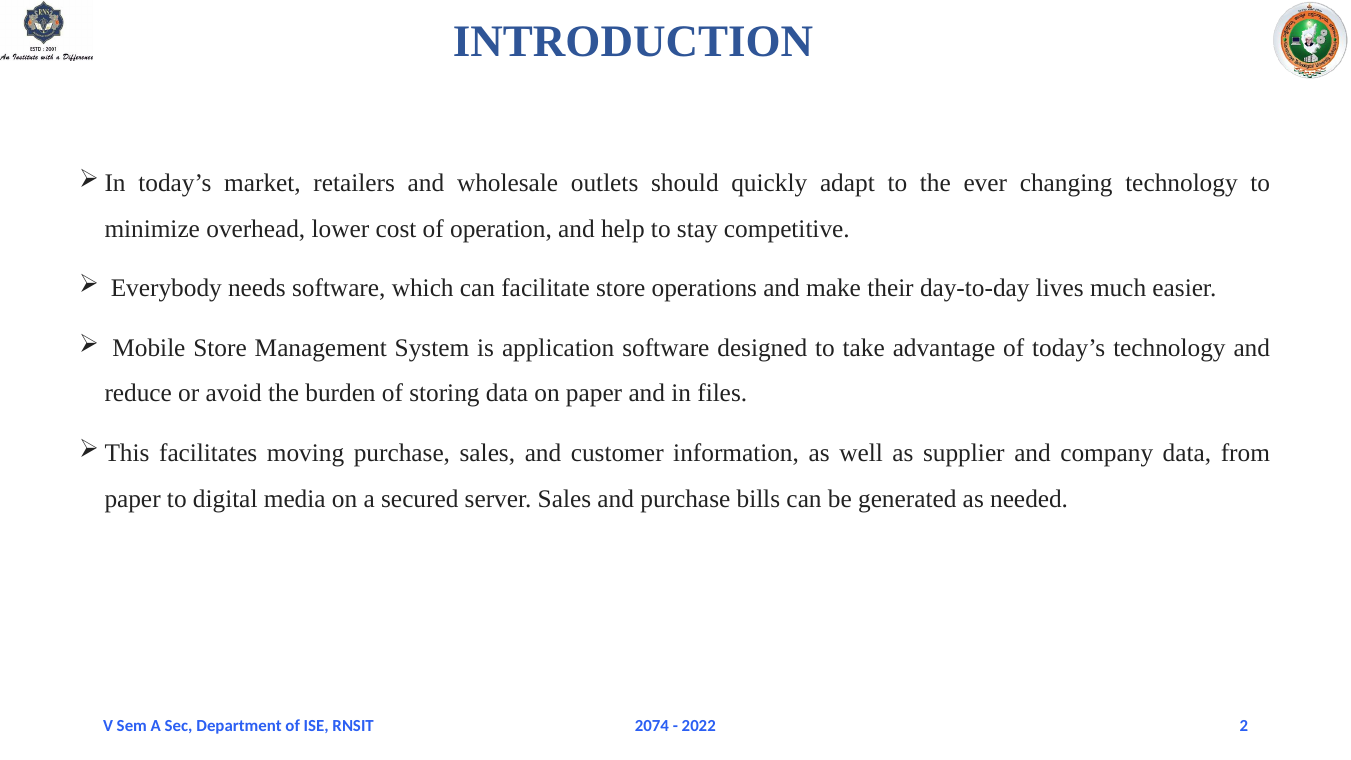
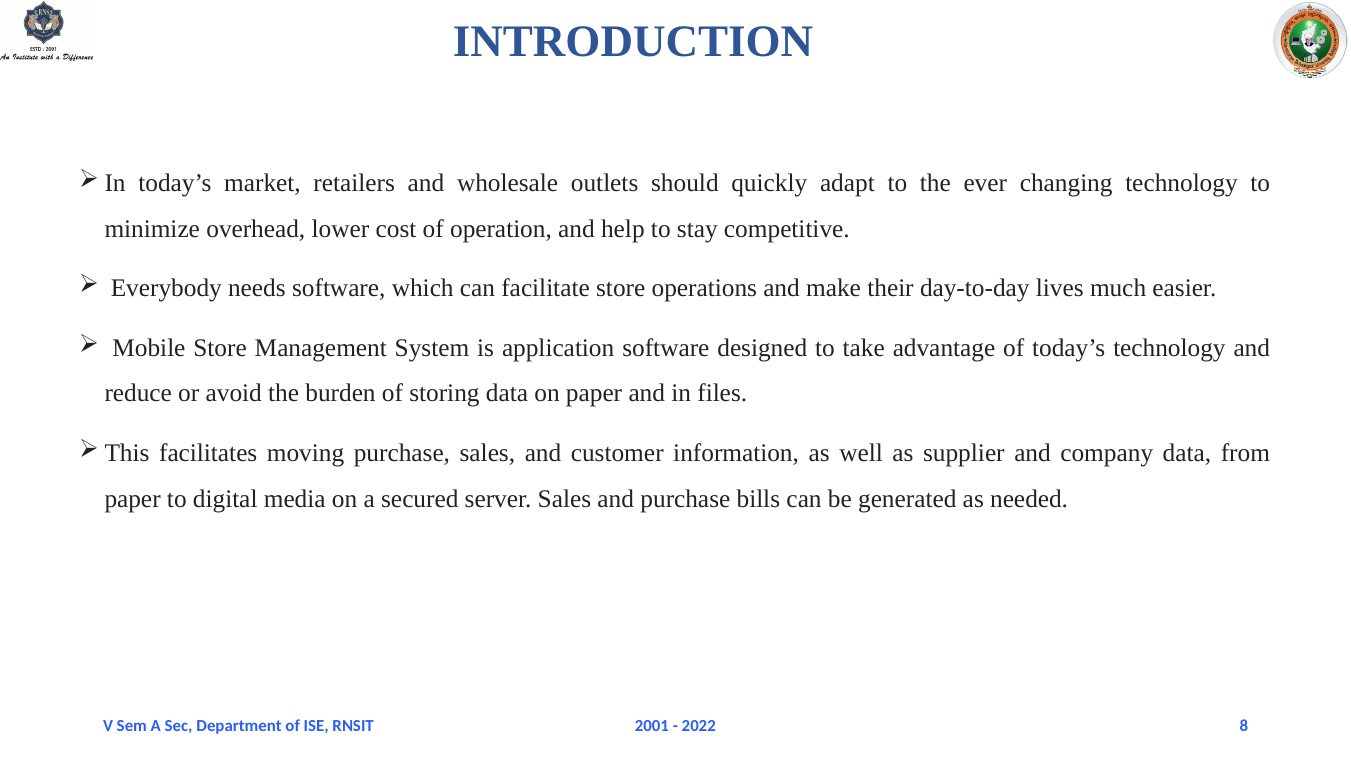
2074: 2074 -> 2001 (652, 726)
2: 2 -> 8 (1244, 726)
